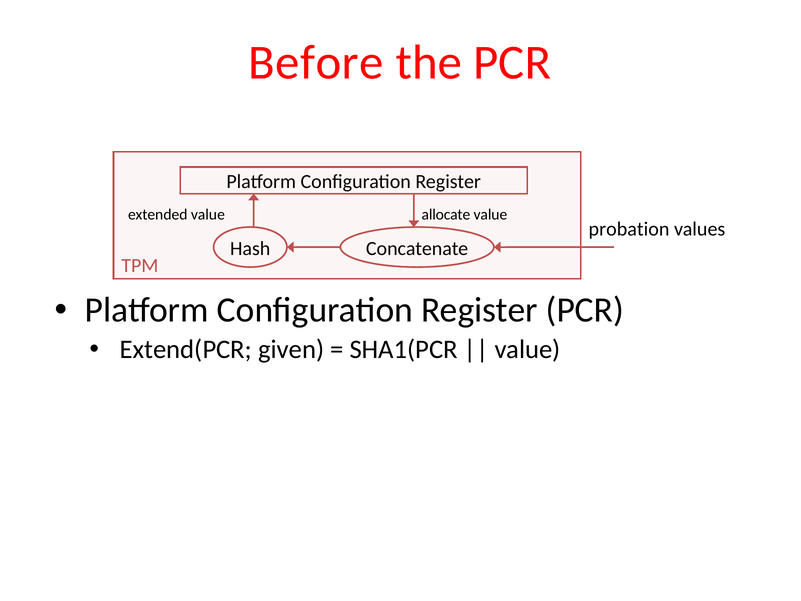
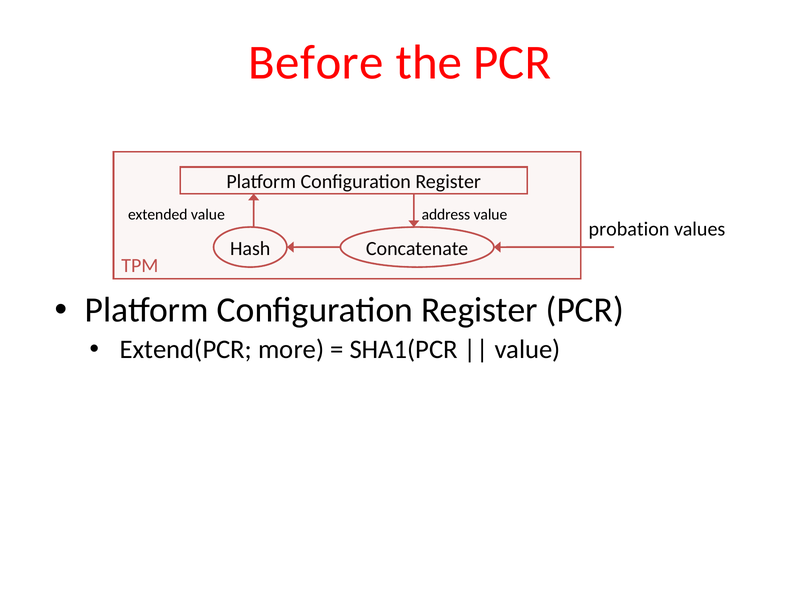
allocate: allocate -> address (446, 215)
given: given -> more (291, 349)
